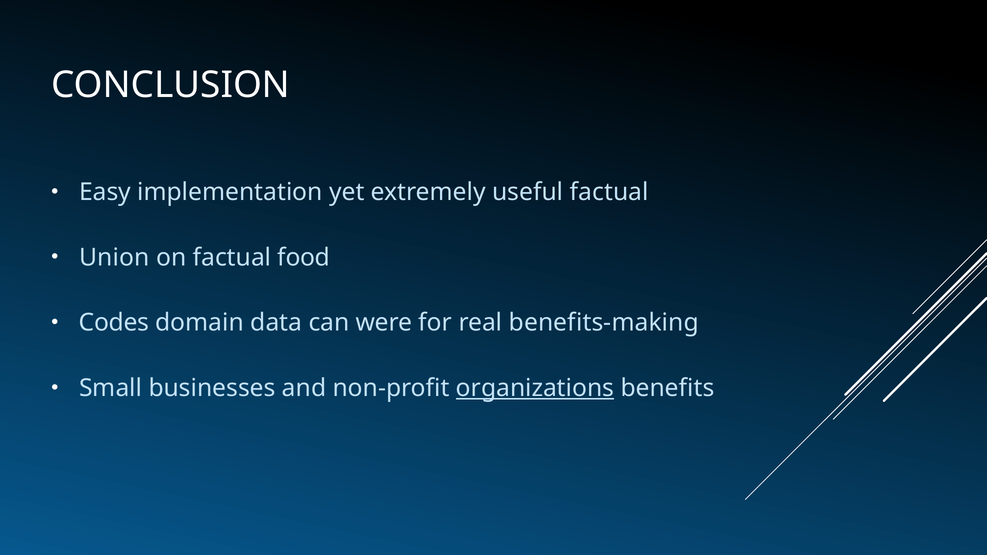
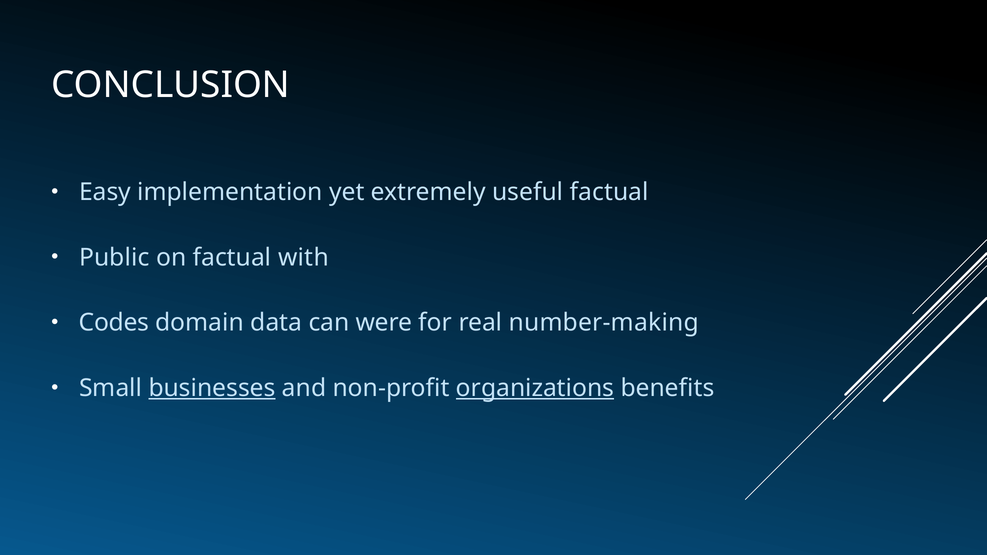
Union: Union -> Public (114, 258)
food: food -> with (303, 258)
benefits-making: benefits-making -> number-making (604, 323)
businesses underline: none -> present (212, 388)
